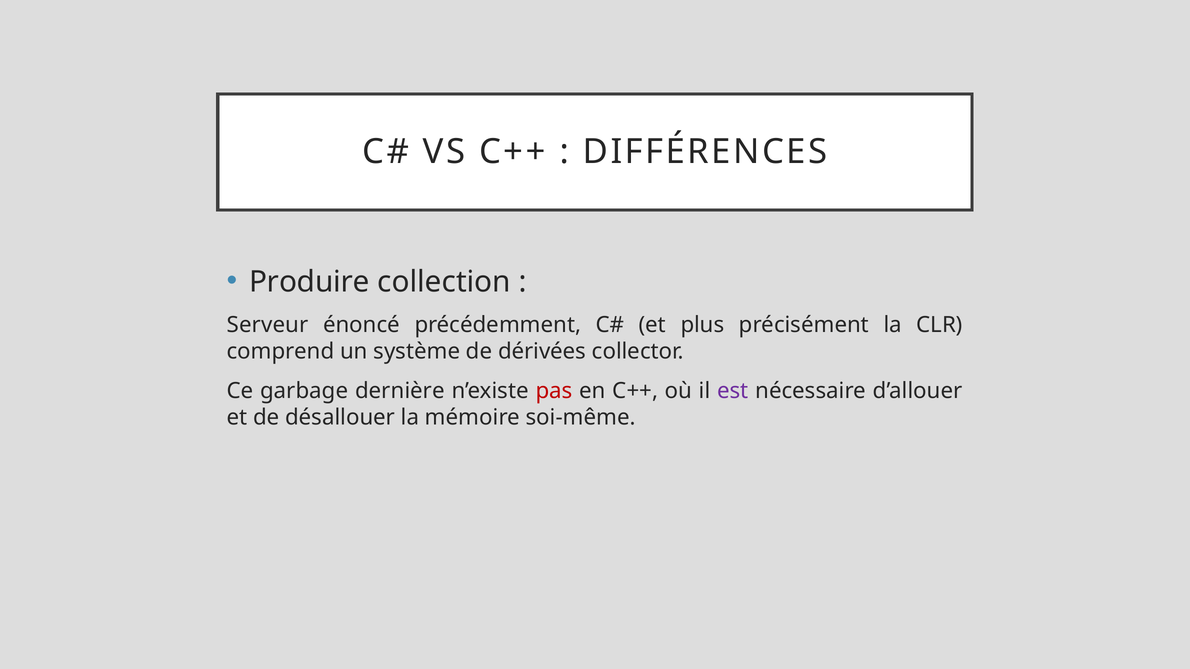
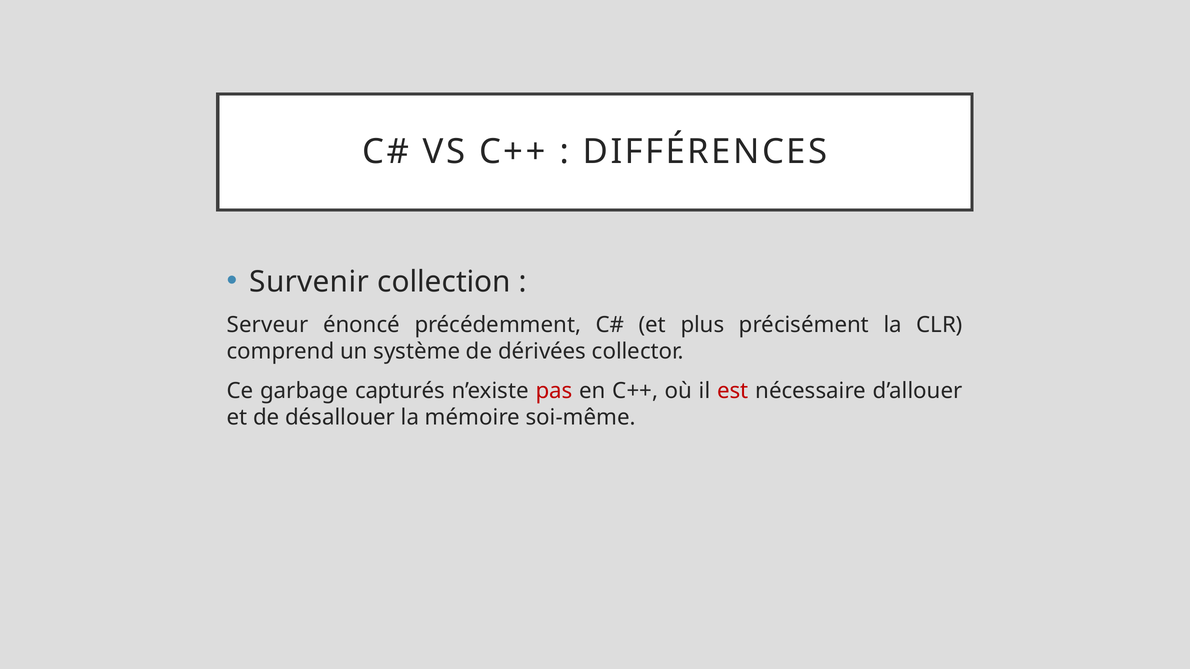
Produire: Produire -> Survenir (309, 282)
dernière: dernière -> capturés (400, 391)
est colour: purple -> red (733, 391)
